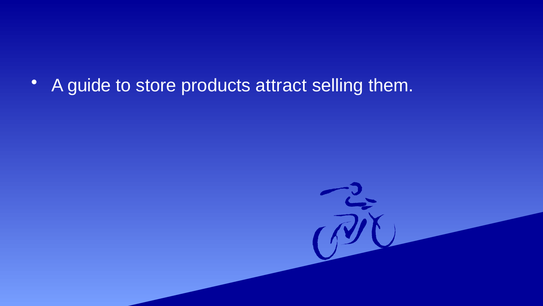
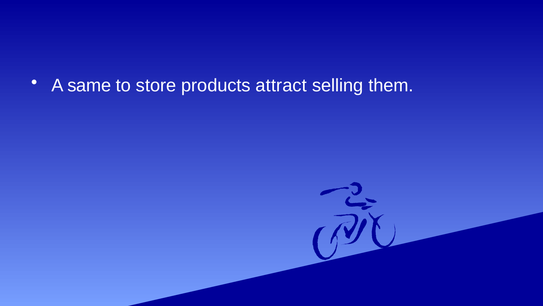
guide: guide -> same (89, 85)
